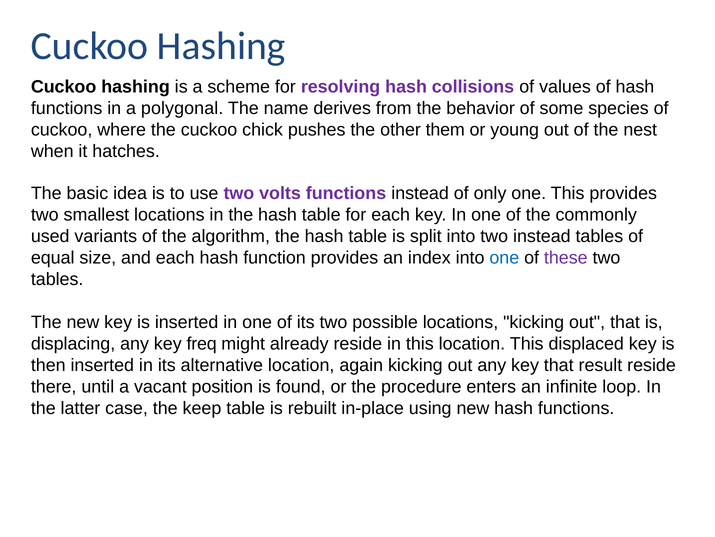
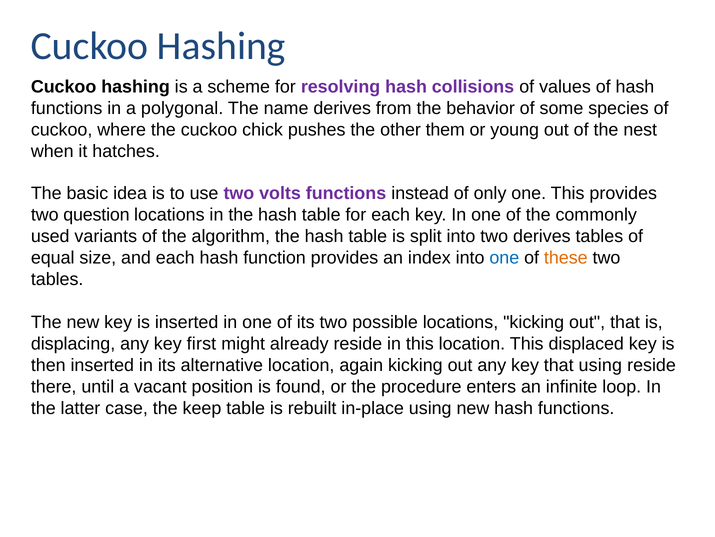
smallest: smallest -> question (96, 214)
two instead: instead -> derives (542, 236)
these colour: purple -> orange (566, 257)
freq: freq -> first (201, 343)
that result: result -> using (600, 365)
